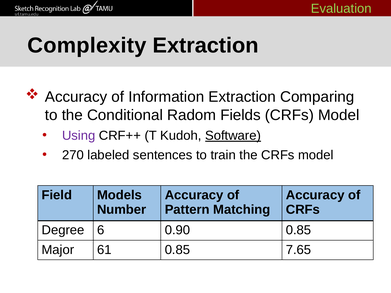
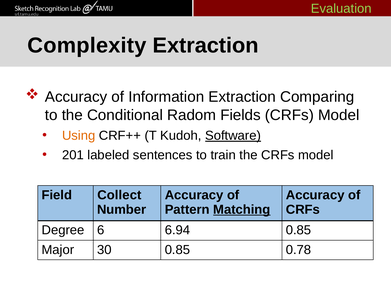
Using colour: purple -> orange (79, 136)
270: 270 -> 201 (73, 155)
Models: Models -> Collect (119, 195)
Matching underline: none -> present (242, 210)
0.90: 0.90 -> 6.94 (177, 230)
61: 61 -> 30 (104, 250)
7.65: 7.65 -> 0.78 (299, 250)
